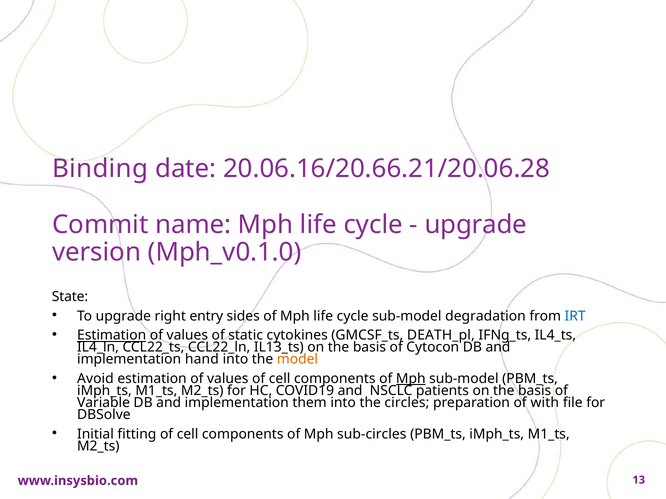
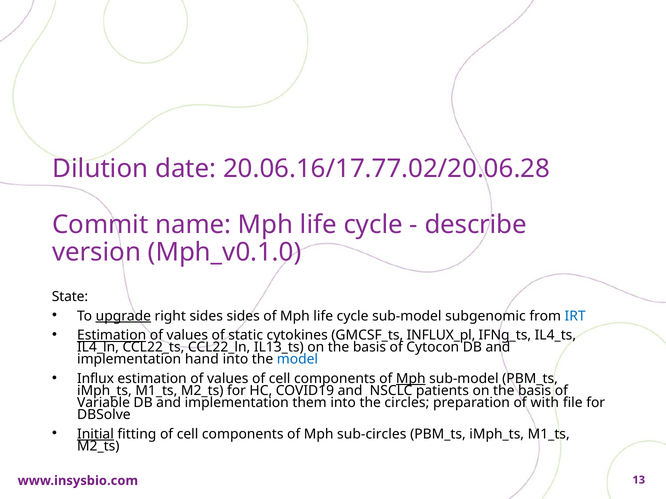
Binding: Binding -> Dilution (100, 169)
20.06.16/20.66.21/20.06.28: 20.06.16/20.66.21/20.06.28 -> 20.06.16/17.77.02/20.06.28 (387, 169)
upgrade: upgrade -> describe (476, 225)
upgrade underline: none -> present (123, 316)
right entry: entry -> sides (206, 316)
degradation: degradation -> subgenomic (485, 316)
DEATH_pl: DEATH_pl -> INFLUX_pl (441, 336)
model colour: orange -> blue (297, 360)
Avoid: Avoid -> Influx (96, 379)
Initial underline: none -> present (95, 434)
